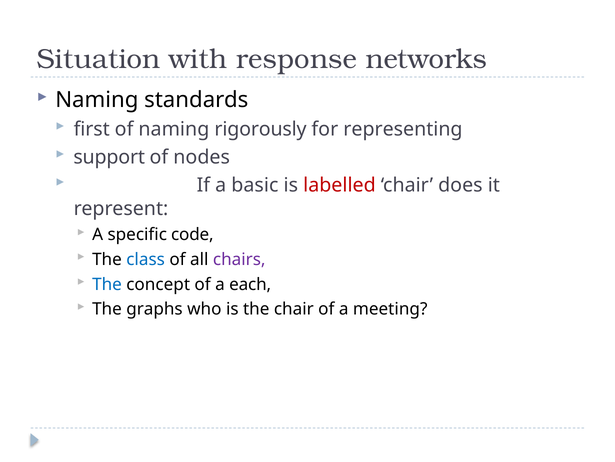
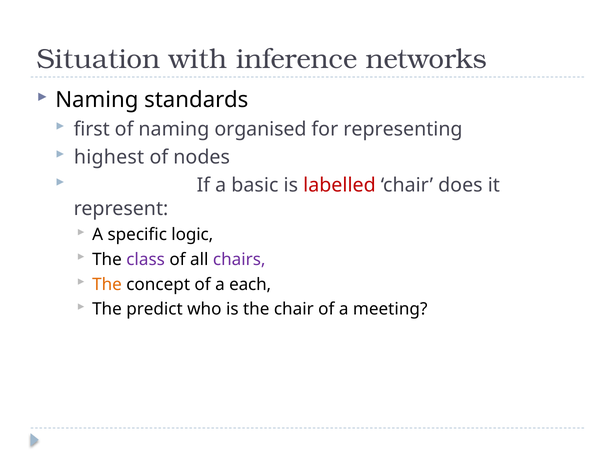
response: response -> inference (297, 59)
rigorously: rigorously -> organised (260, 129)
support: support -> highest (109, 157)
code: code -> logic (192, 234)
class colour: blue -> purple (146, 259)
The colour: blue -> orange (107, 284)
graphs: graphs -> predict (154, 309)
